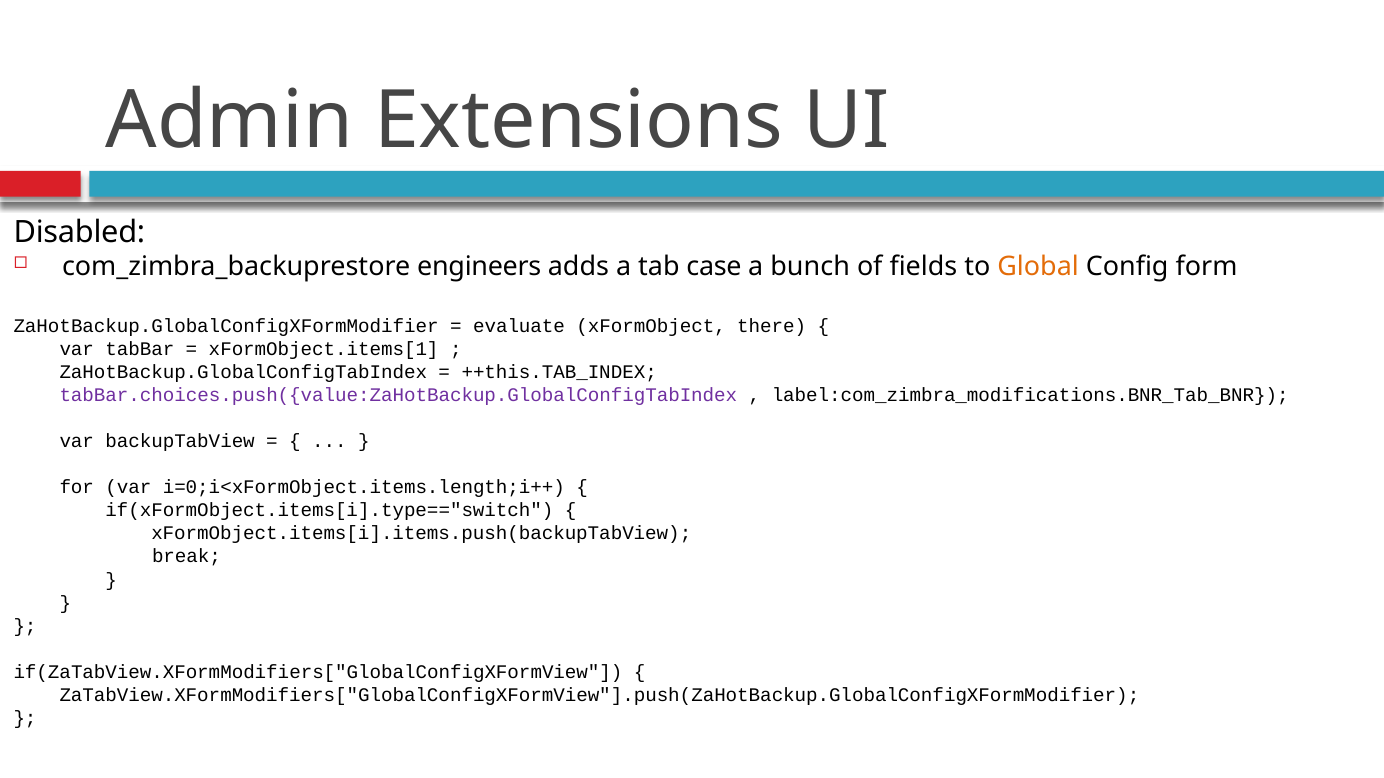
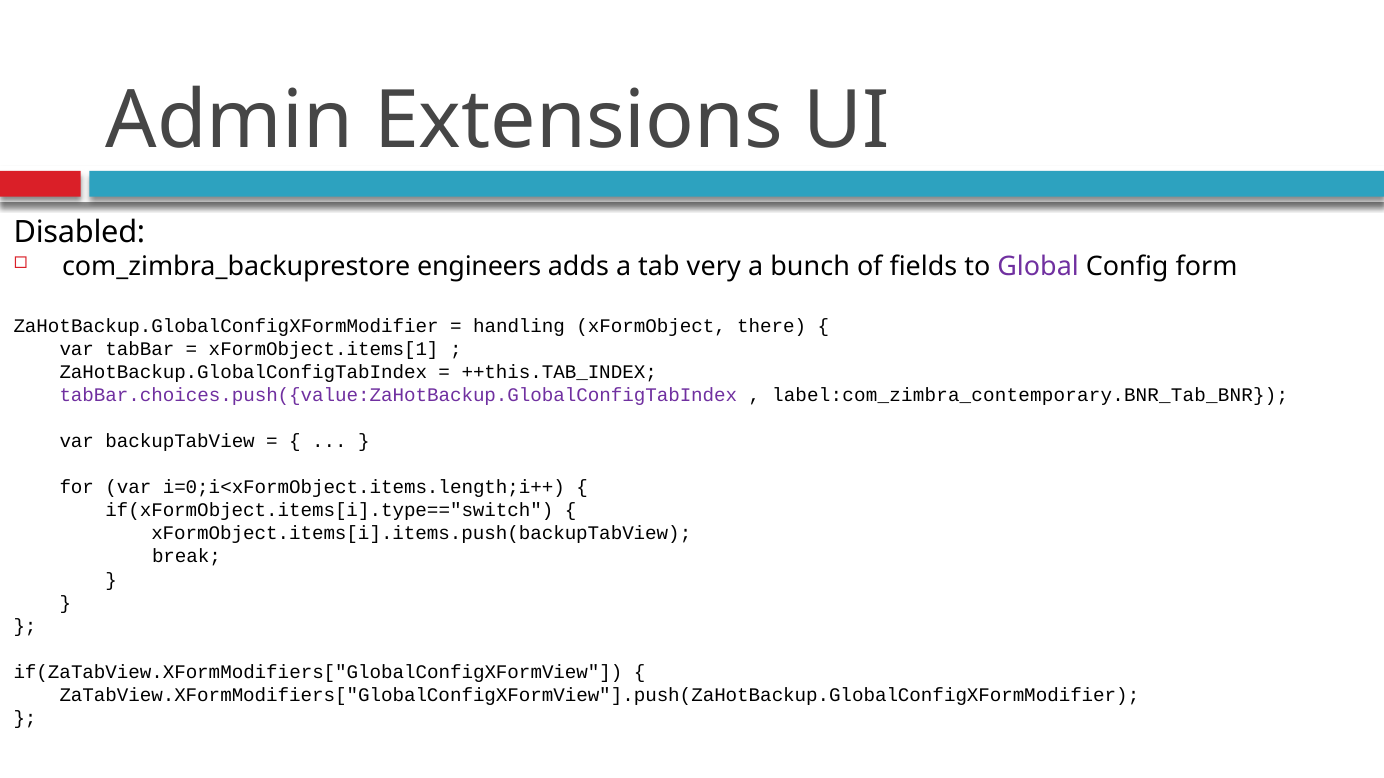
case: case -> very (714, 266)
Global colour: orange -> purple (1038, 266)
evaluate: evaluate -> handling (519, 326)
label:com_zimbra_modifications.BNR_Tab_BNR: label:com_zimbra_modifications.BNR_Tab_BNR -> label:com_zimbra_contemporary.BNR_Tab_BNR (1030, 395)
